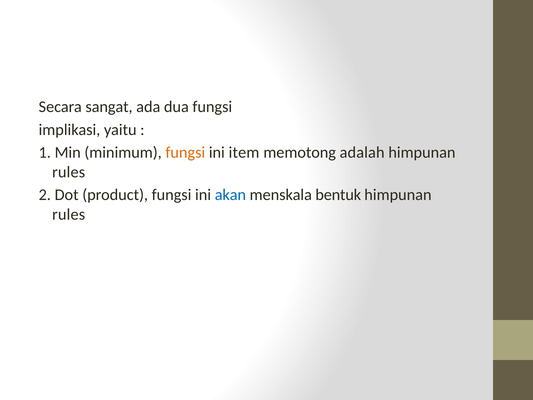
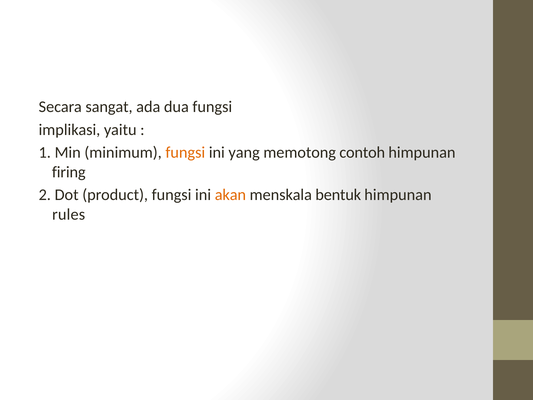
item: item -> yang (244, 152)
adalah: adalah -> contoh (362, 152)
rules: rules -> firing (69, 172)
akan colour: blue -> orange (230, 195)
